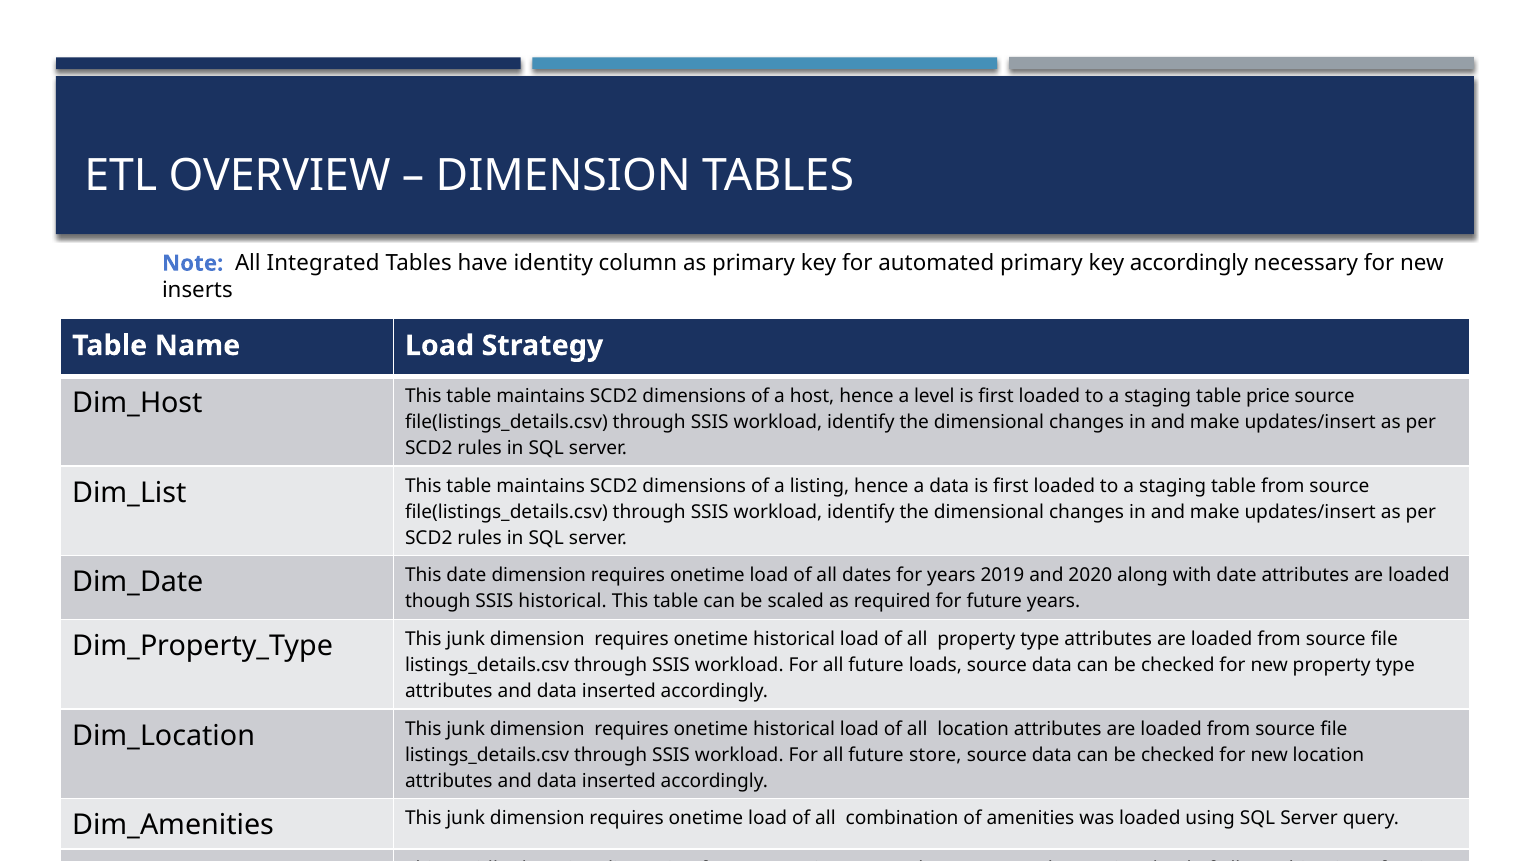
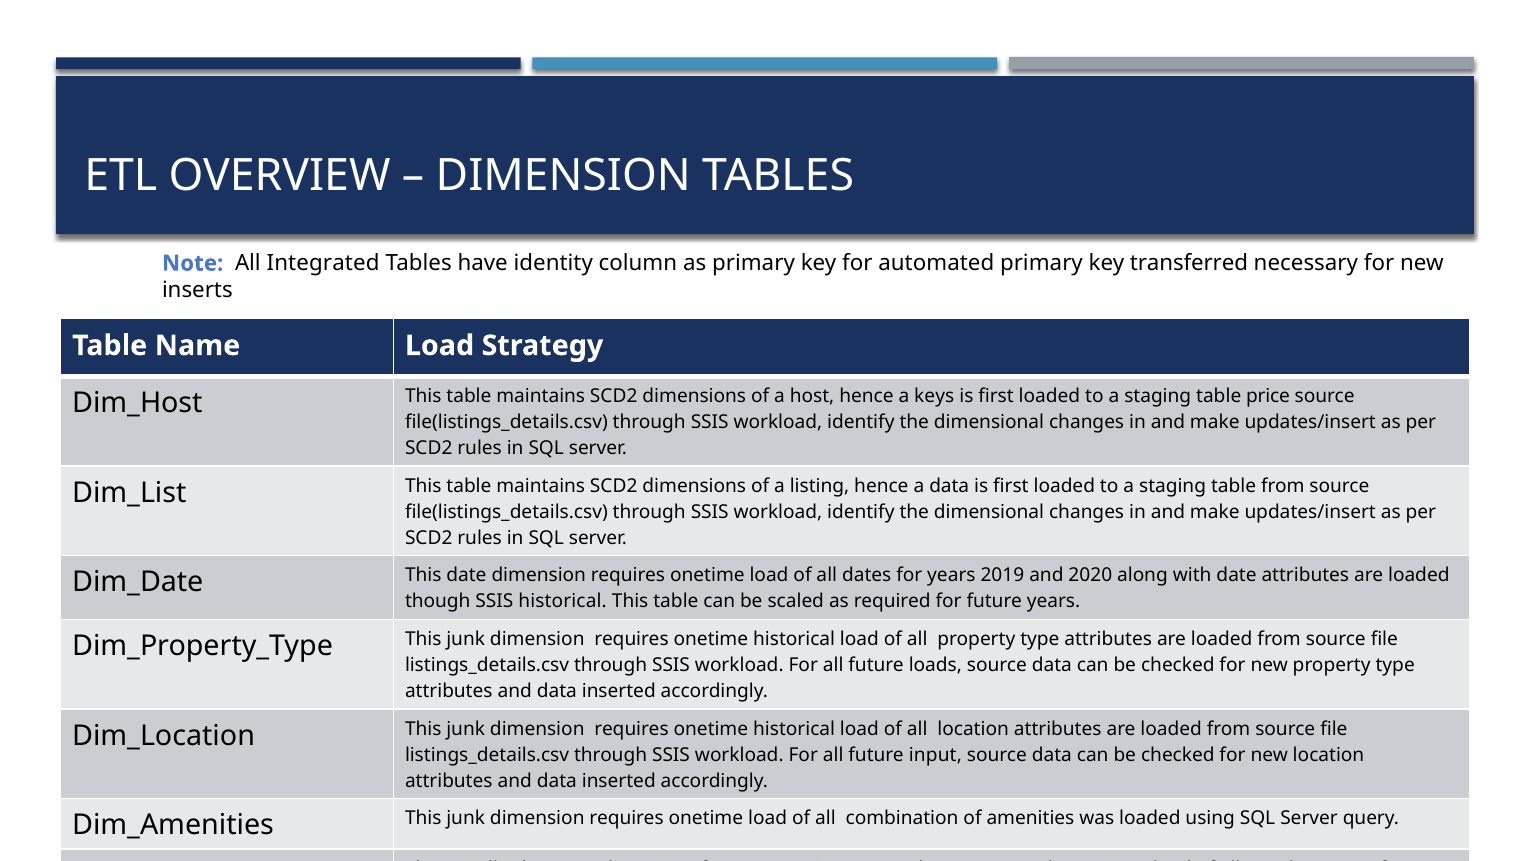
key accordingly: accordingly -> transferred (1189, 263)
level: level -> keys (934, 396)
store: store -> input (935, 754)
